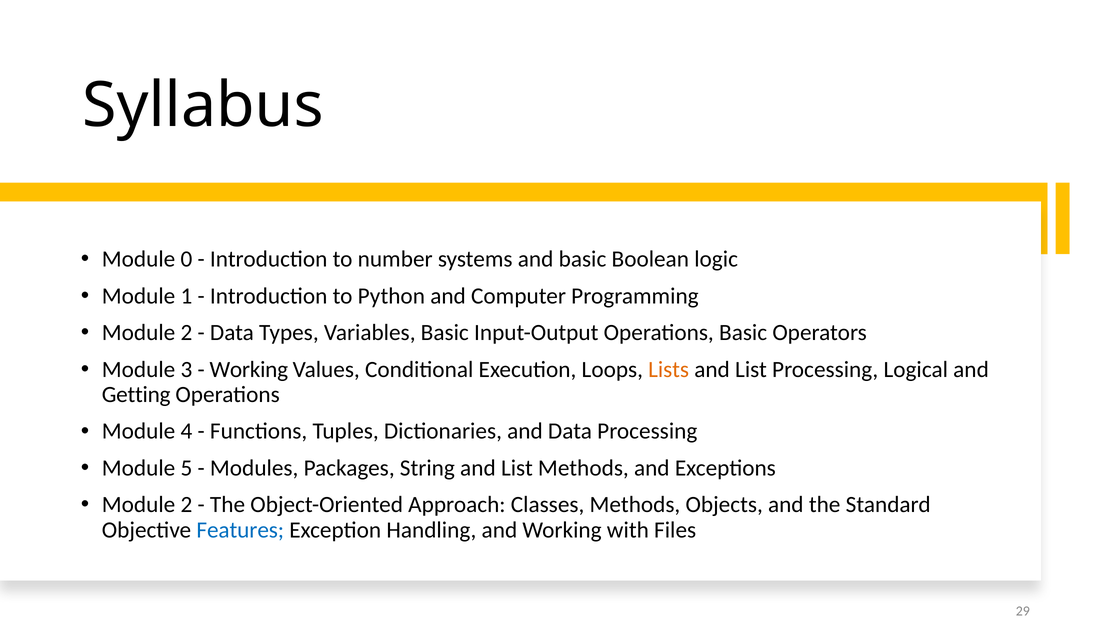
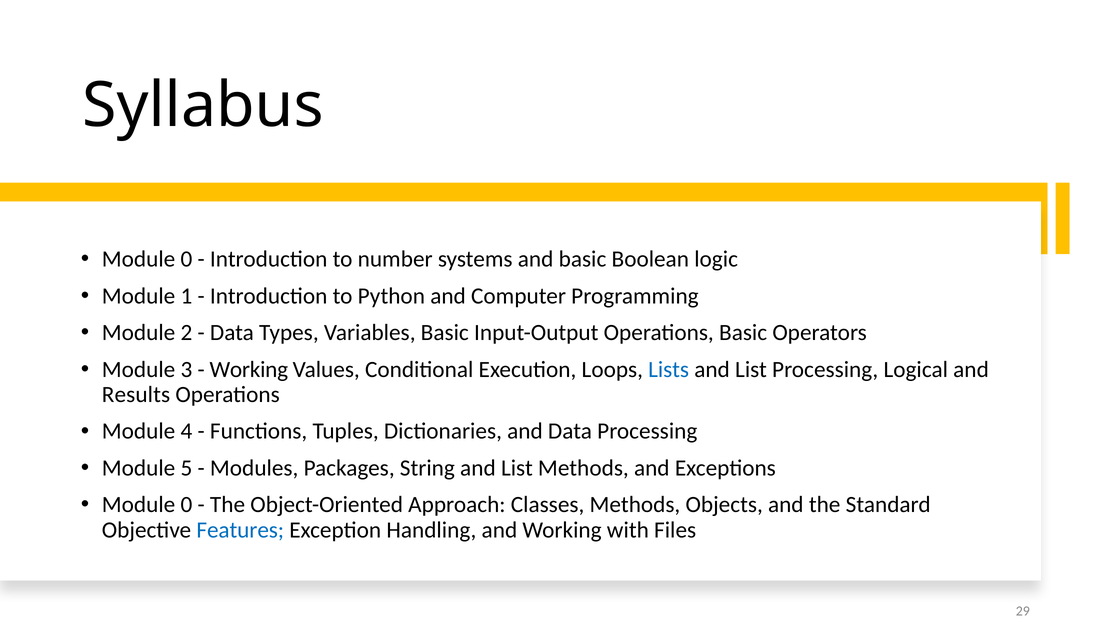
Lists colour: orange -> blue (669, 370)
Getting: Getting -> Results (136, 395)
2: 2 -> 0 (186, 505)
